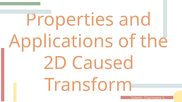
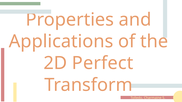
Caused: Caused -> Perfect (103, 63)
